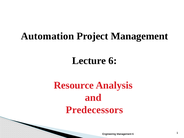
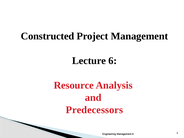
Automation: Automation -> Constructed (48, 36)
